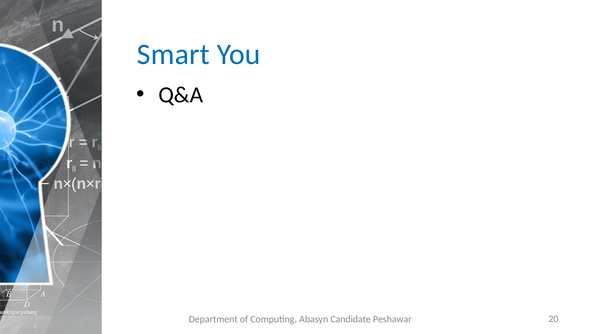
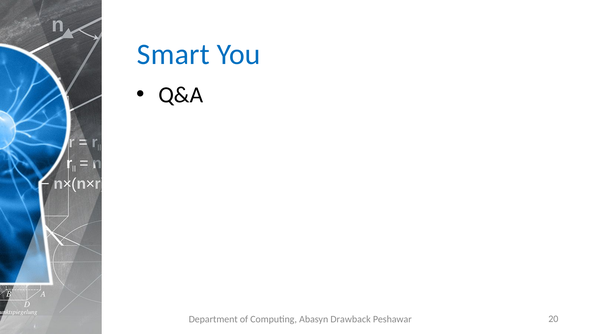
Candidate: Candidate -> Drawback (351, 319)
